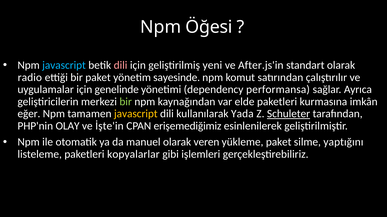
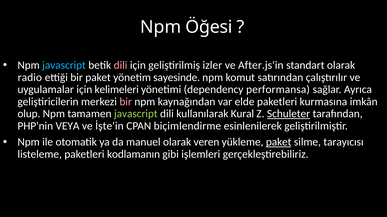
yeni: yeni -> izler (212, 65)
genelinde: genelinde -> kelimeleri (117, 90)
bir colour: light green -> pink (126, 102)
eğer: eğer -> olup (29, 114)
javascript colour: yellow -> light green (136, 114)
Yada: Yada -> Kural (242, 114)
OLAY: OLAY -> VEYA (68, 126)
erişemediğimiz: erişemediğimiz -> biçimlendirme (187, 126)
paket underline: none -> present (279, 142)
yaptığını: yaptığını -> tarayıcısı (343, 142)
kopyalarlar: kopyalarlar -> kodlamanın (134, 155)
